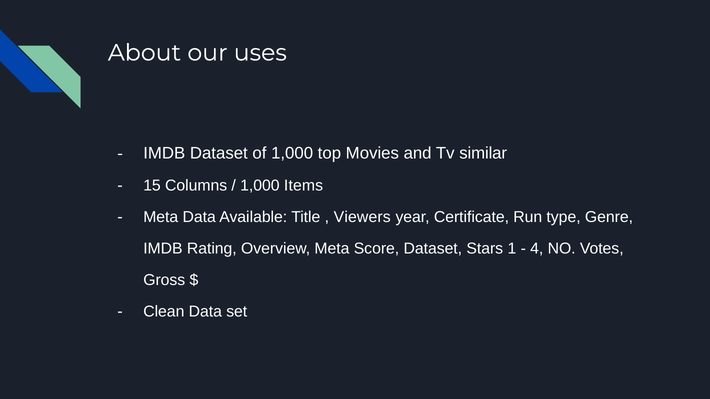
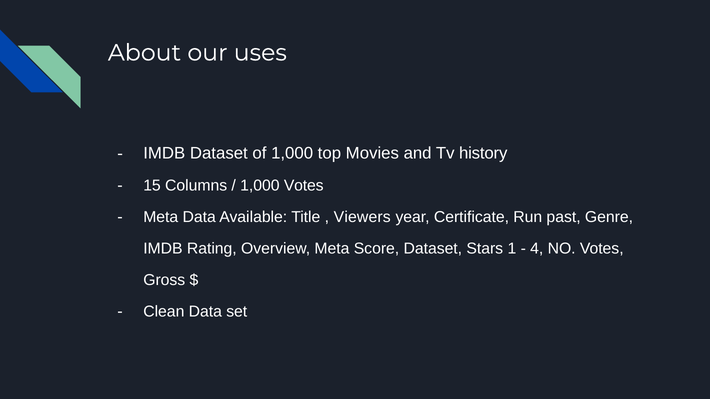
similar: similar -> history (483, 154)
1,000 Items: Items -> Votes (304, 186)
type: type -> past (564, 217)
